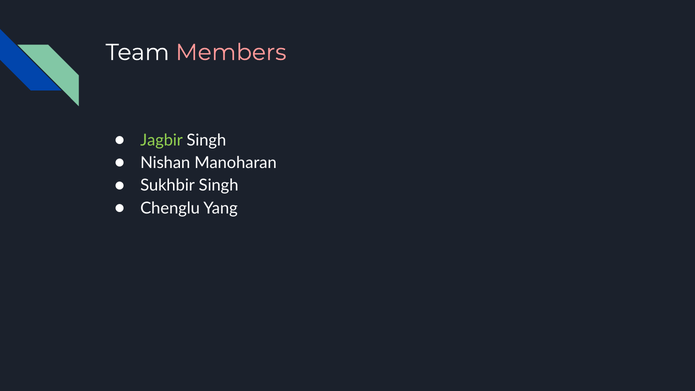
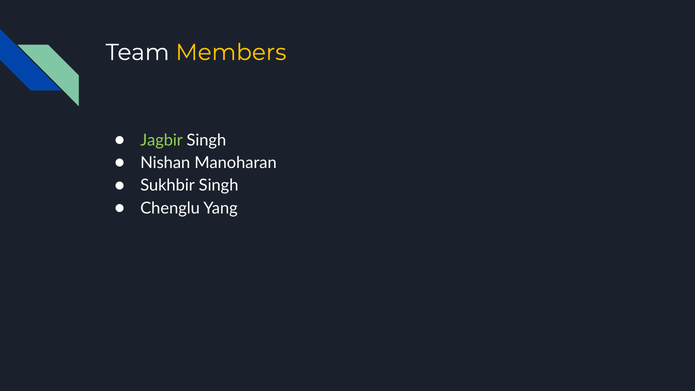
Members colour: pink -> yellow (231, 52)
